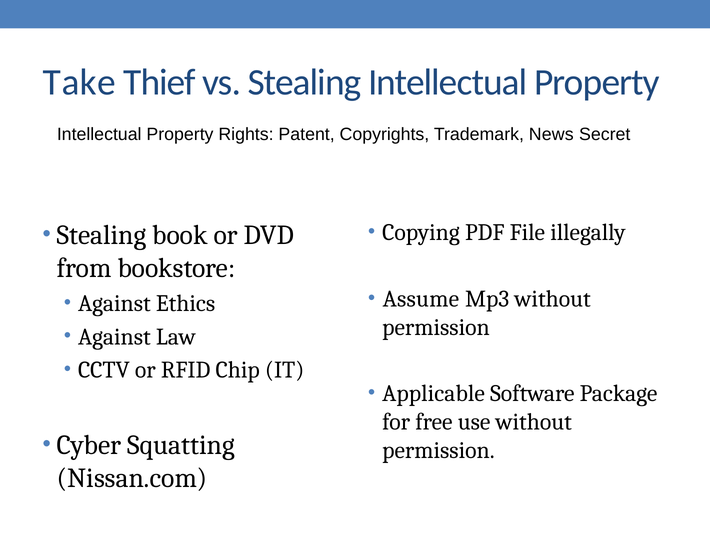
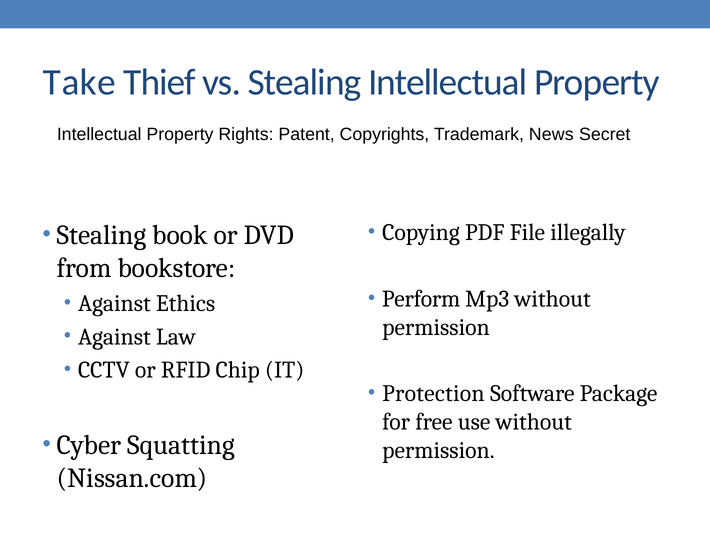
Assume: Assume -> Perform (421, 299)
Applicable: Applicable -> Protection (433, 393)
